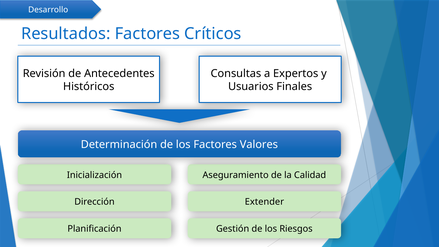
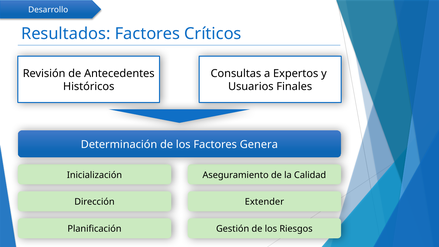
Valores: Valores -> Genera (259, 145)
